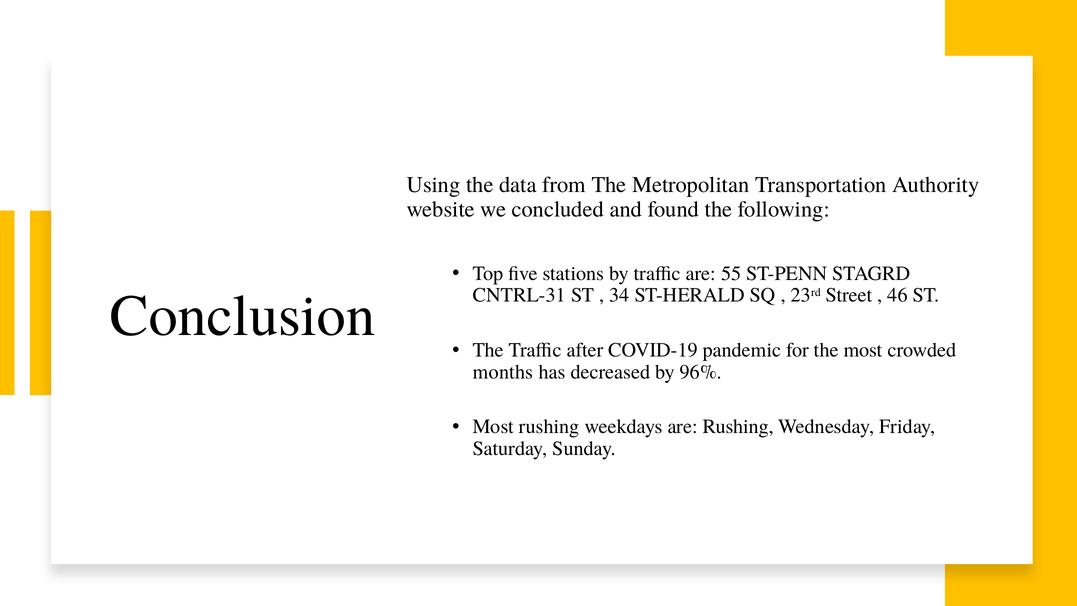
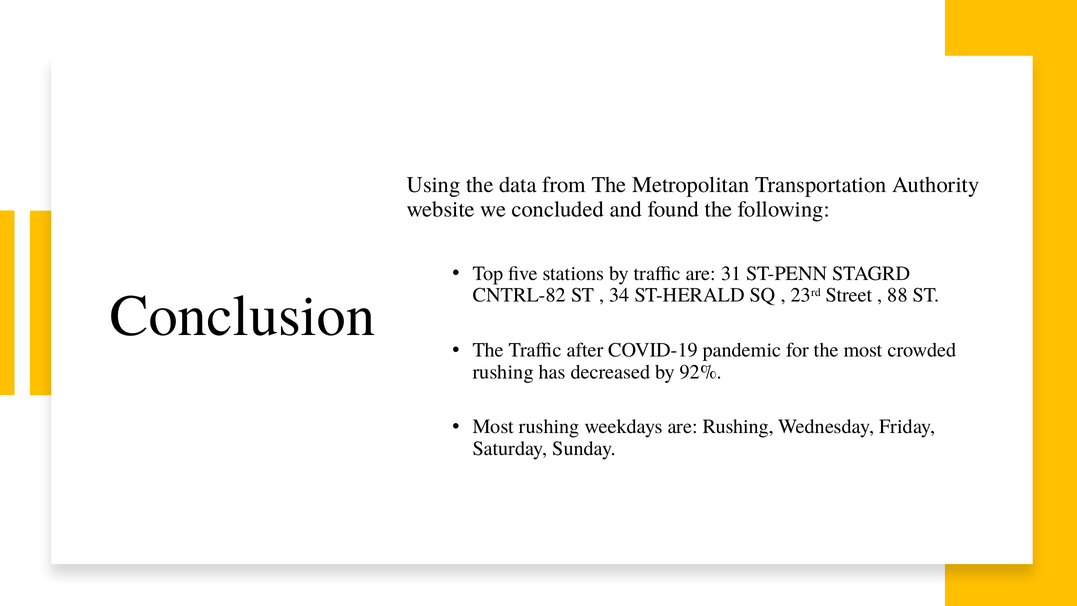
55: 55 -> 31 (731, 273)
CNTRL-31: CNTRL-31 -> CNTRL-82 (519, 295)
46: 46 -> 88 (898, 295)
months: months -> rushing (503, 372)
96%: 96% -> 92% (701, 372)
